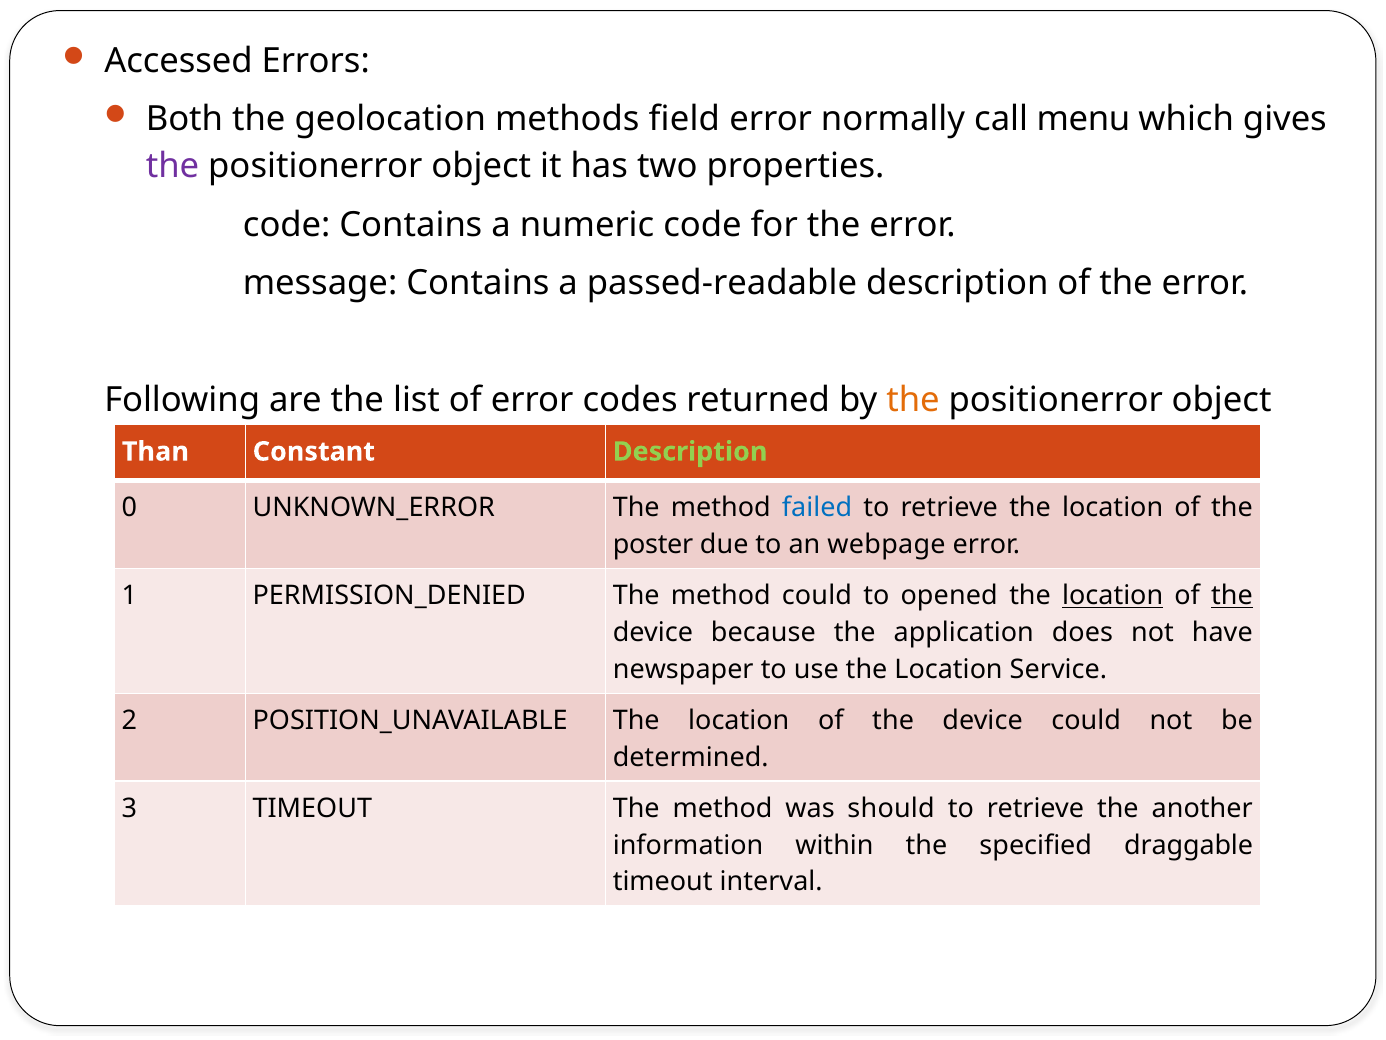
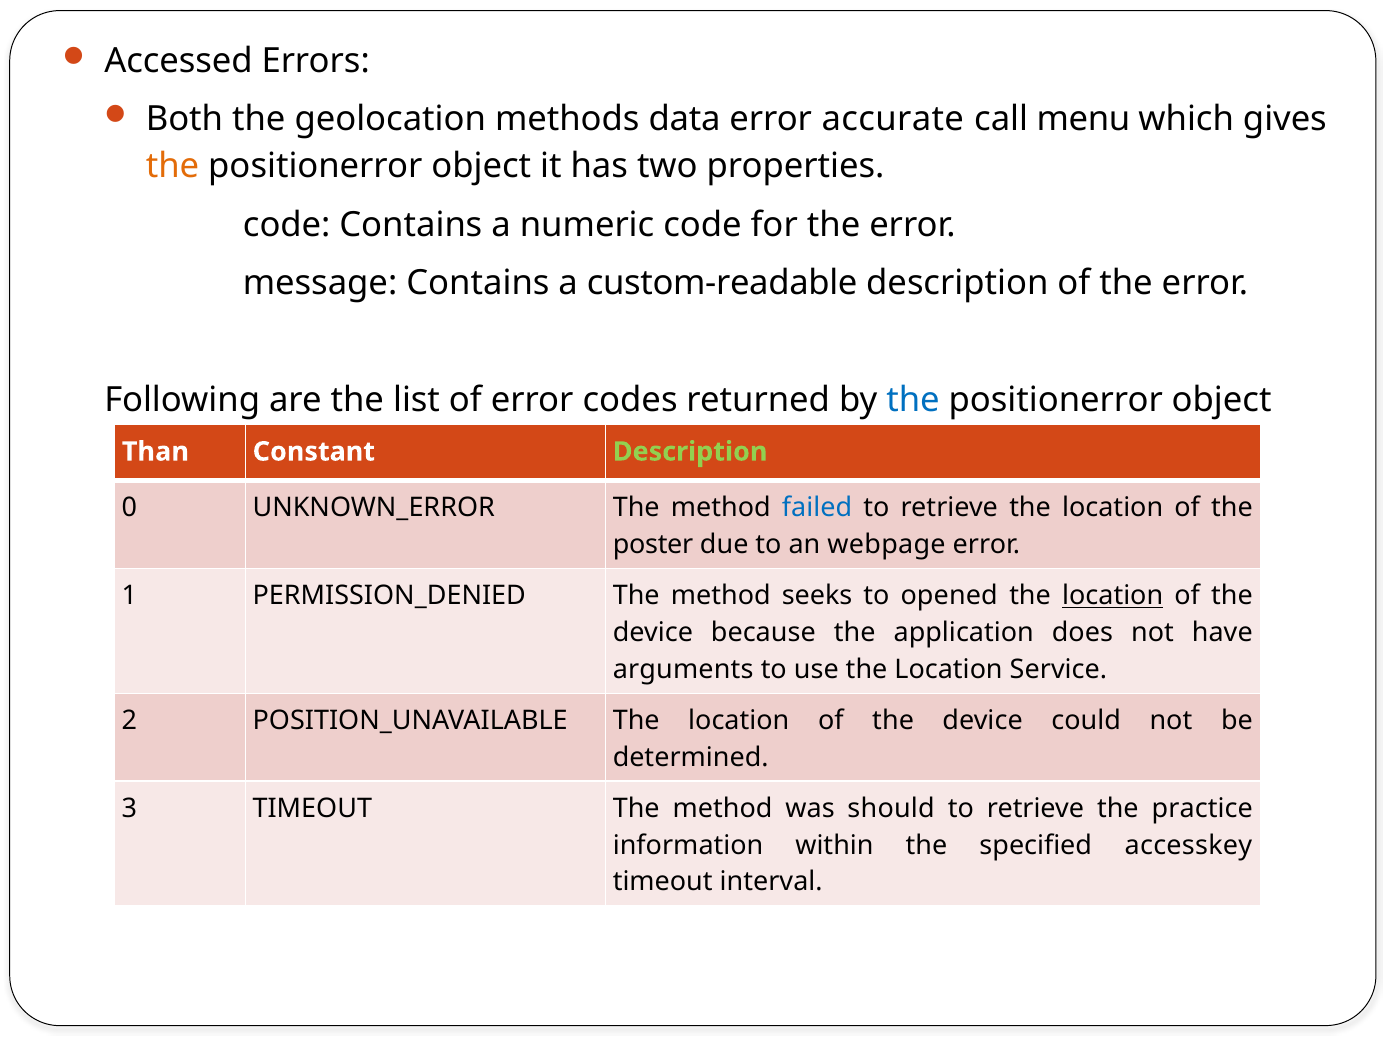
field: field -> data (685, 119)
normally: normally -> accurate (893, 119)
the colour: purple -> orange (173, 166)
passed-readable: passed-readable -> custom-readable (722, 283)
the colour: orange -> blue (913, 400)
method could: could -> seeks (817, 596)
the underline: present -> none (1232, 596)
newspaper: newspaper -> arguments (683, 669)
another: another -> practice (1202, 808)
draggable: draggable -> accesskey (1188, 845)
